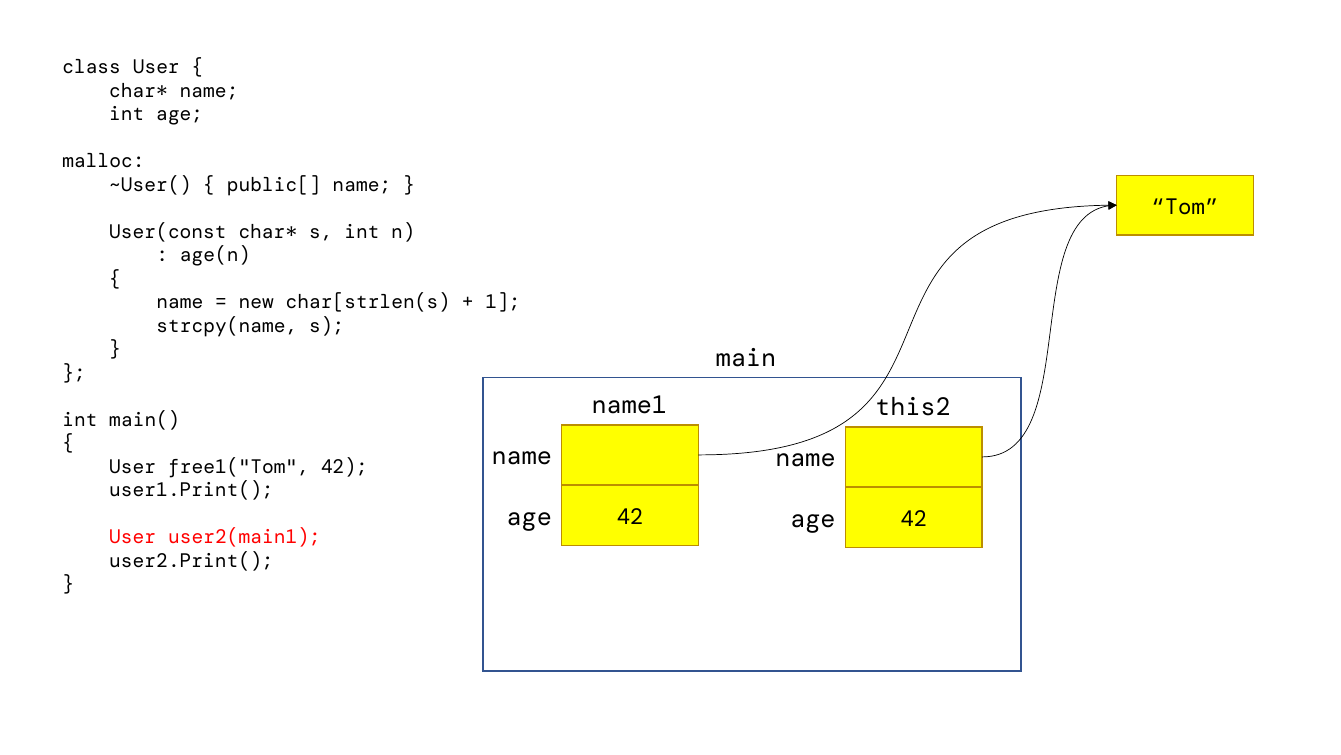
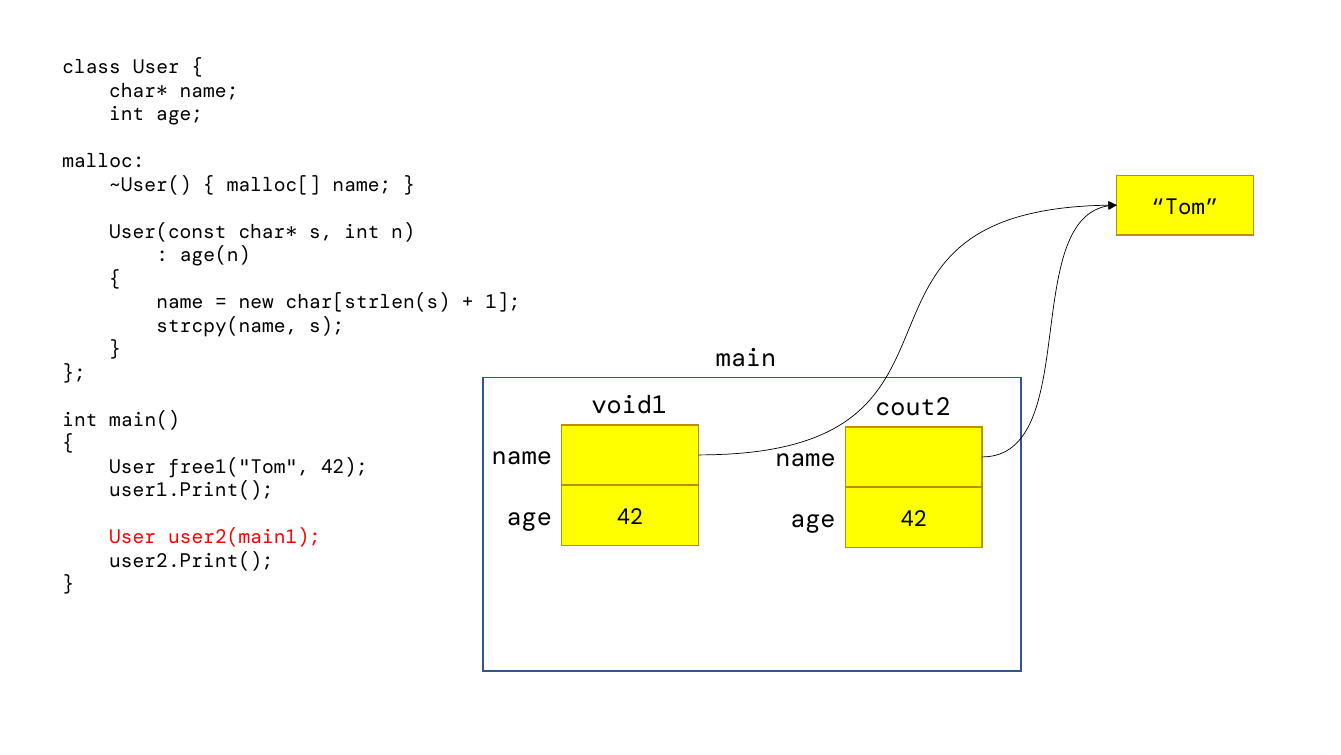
public[: public[ -> malloc[ (274, 184)
name1: name1 -> void1 (629, 405)
this2: this2 -> cout2 (913, 407)
